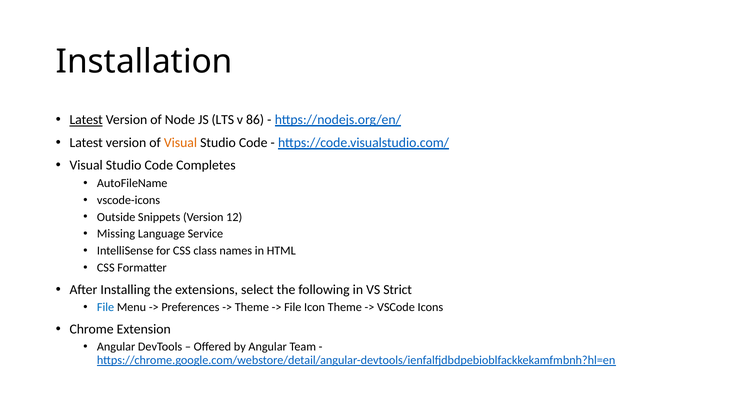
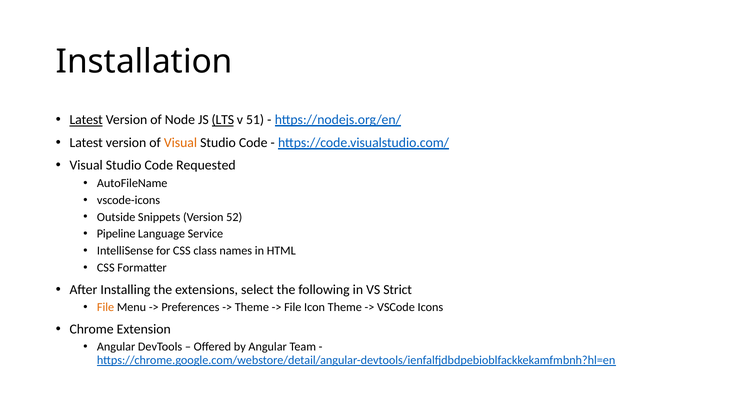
LTS underline: none -> present (223, 120)
86: 86 -> 51 (255, 120)
Completes: Completes -> Requested (206, 165)
12: 12 -> 52 (234, 217)
Missing: Missing -> Pipeline (116, 234)
File colour: blue -> orange (106, 307)
